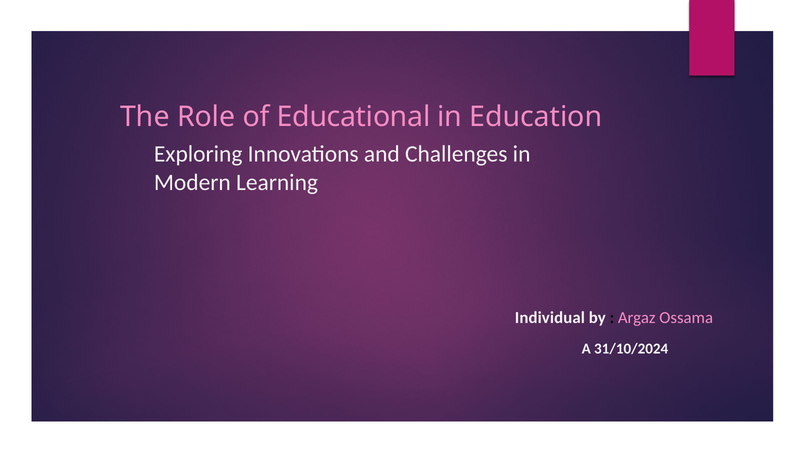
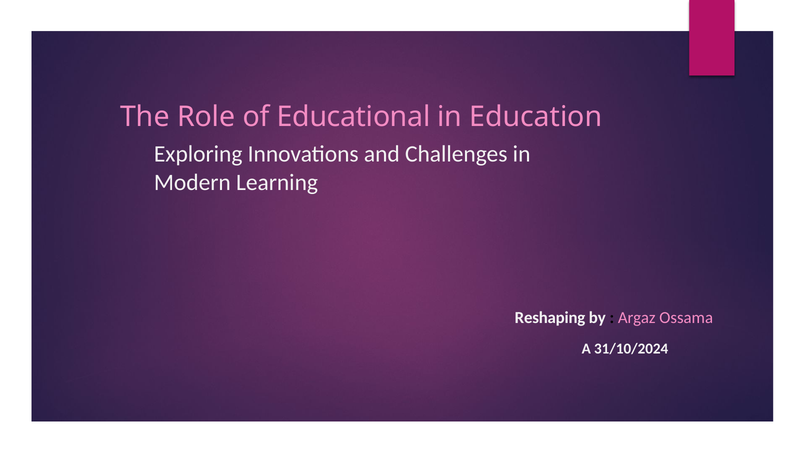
Individual: Individual -> Reshaping (550, 317)
